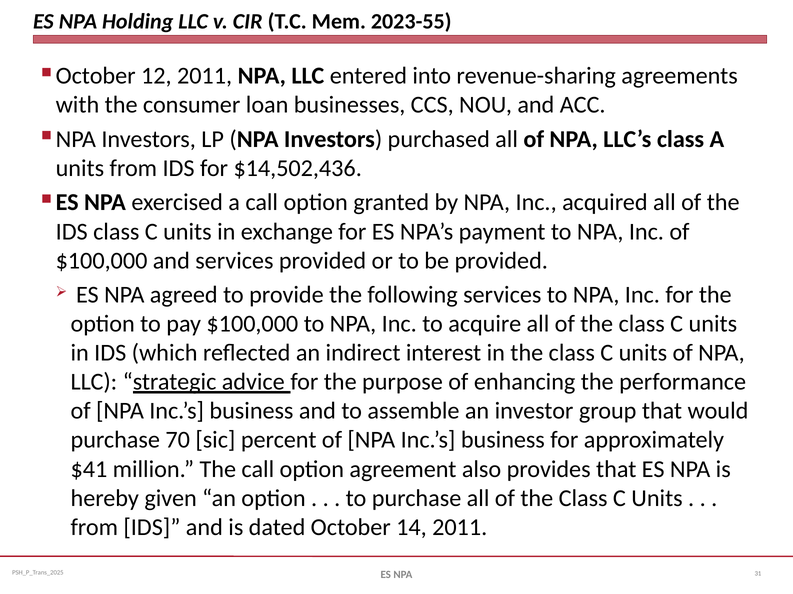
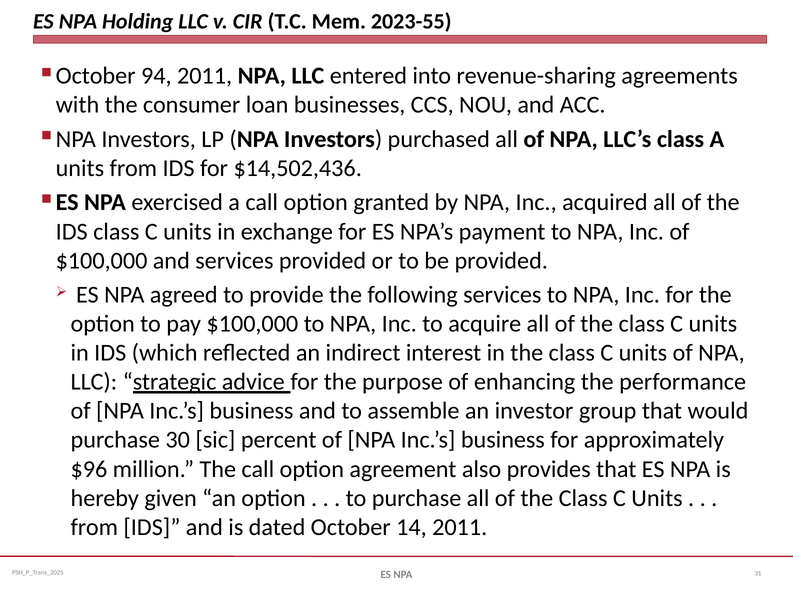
12: 12 -> 94 (156, 76)
70: 70 -> 30 (178, 441)
$41: $41 -> $96 (89, 470)
